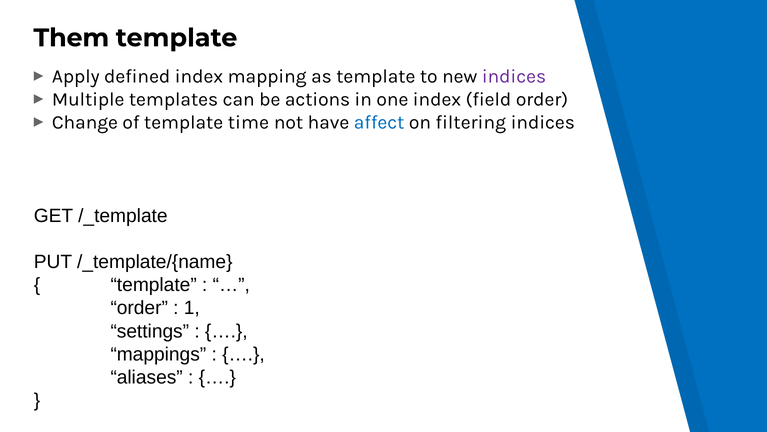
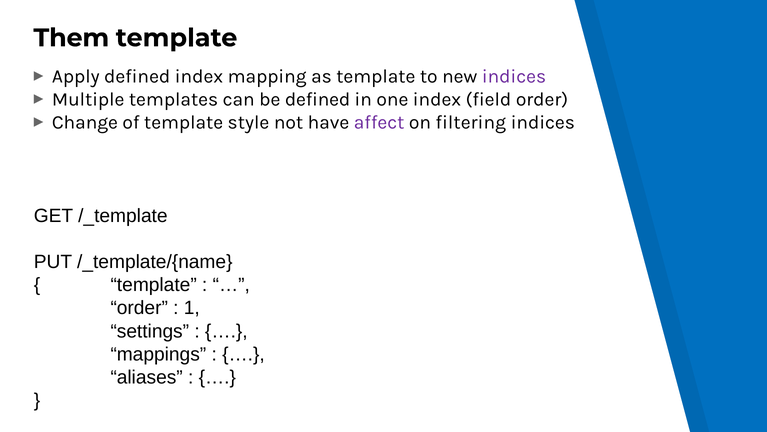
be actions: actions -> defined (318, 99)
time: time -> style (248, 122)
affect colour: blue -> purple (379, 122)
